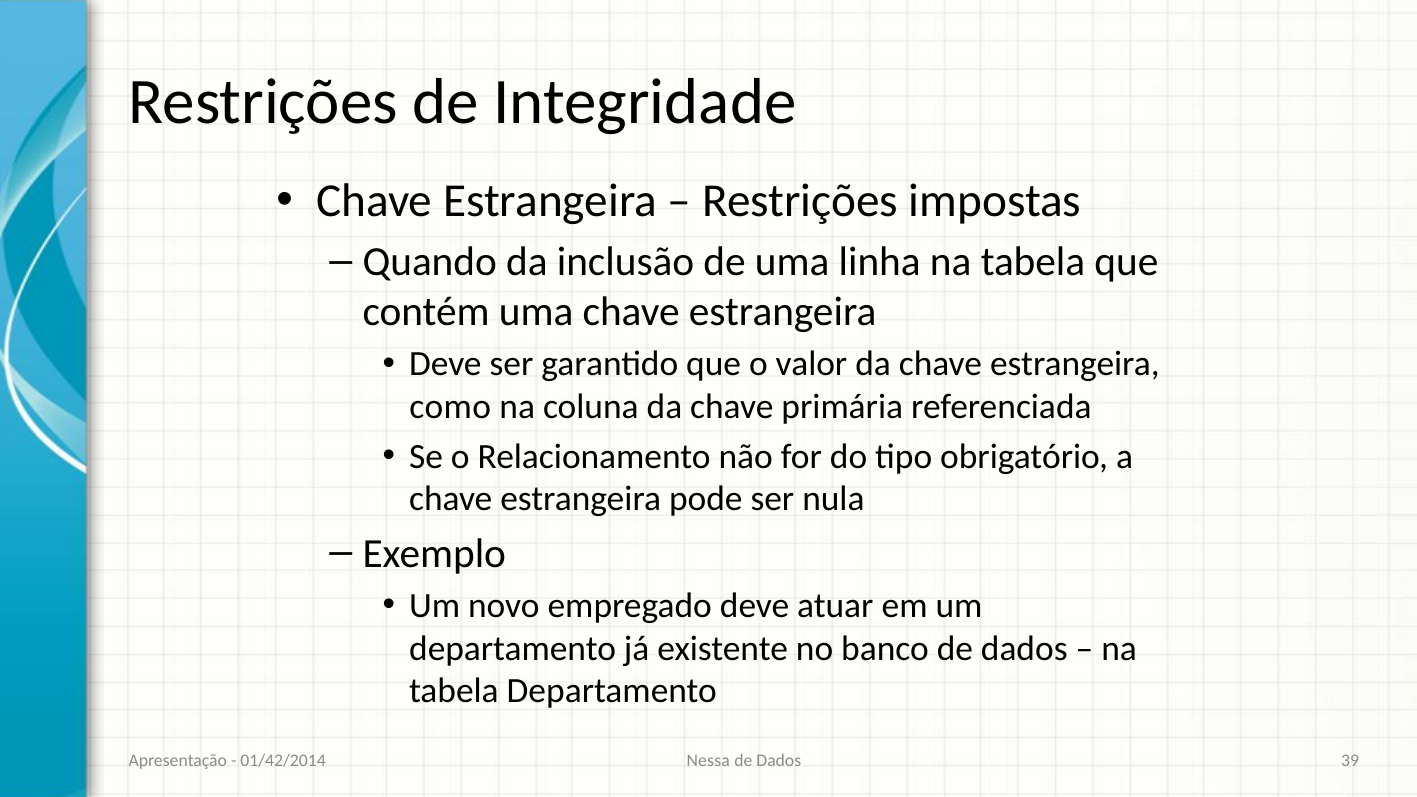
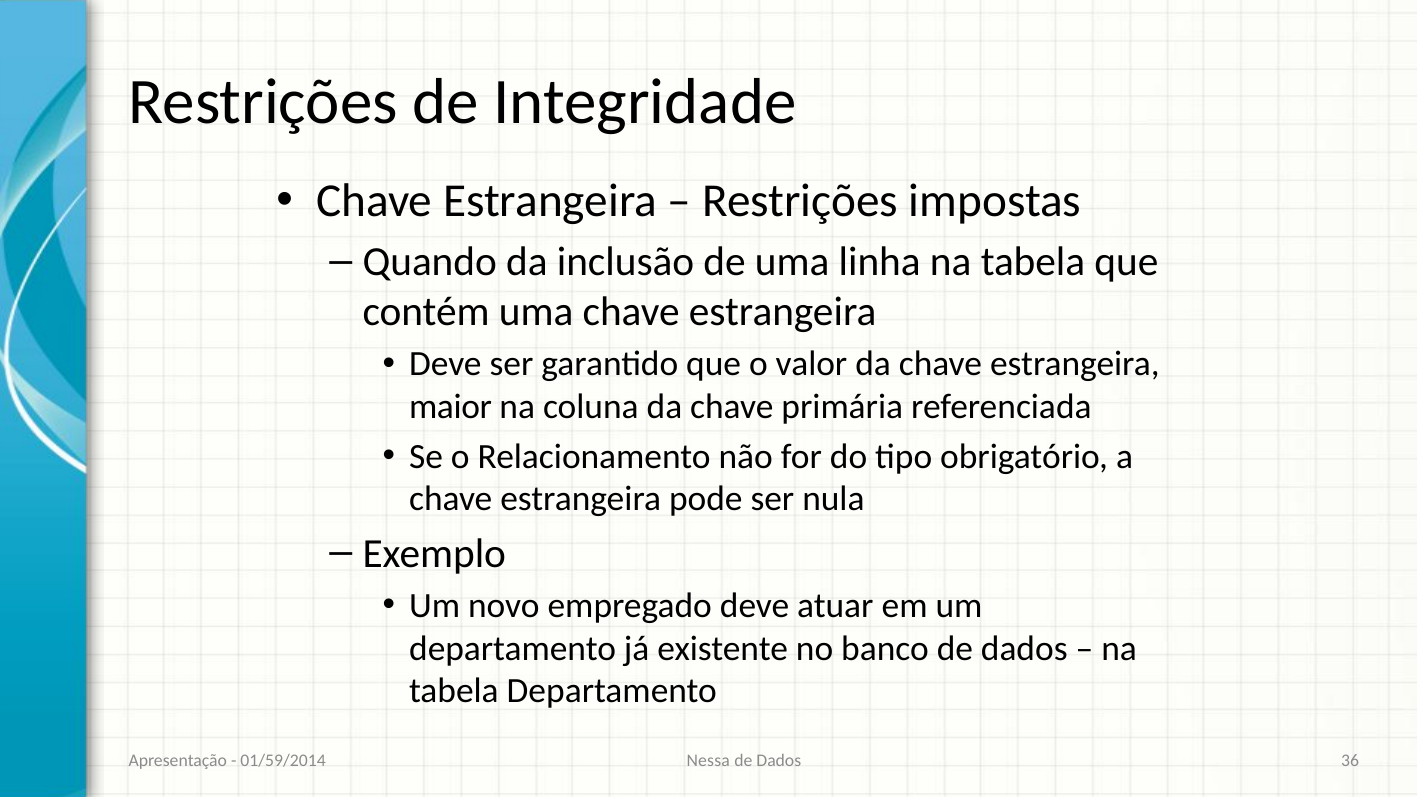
como: como -> maior (451, 407)
39: 39 -> 36 (1350, 761)
01/42/2014: 01/42/2014 -> 01/59/2014 (283, 761)
